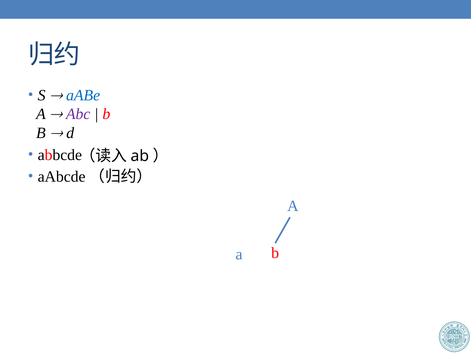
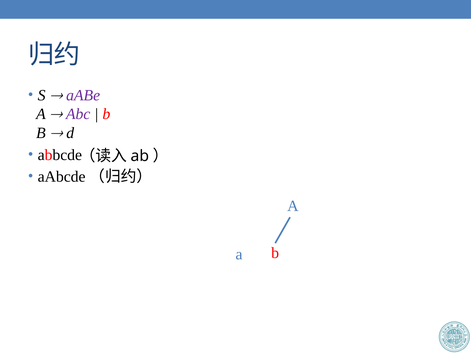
aABe colour: blue -> purple (83, 95)
